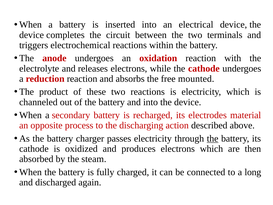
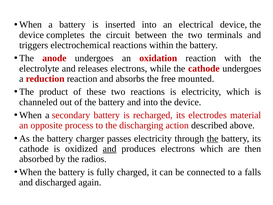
and underline: none -> present (110, 149)
steam: steam -> radios (94, 159)
long: long -> falls (253, 172)
